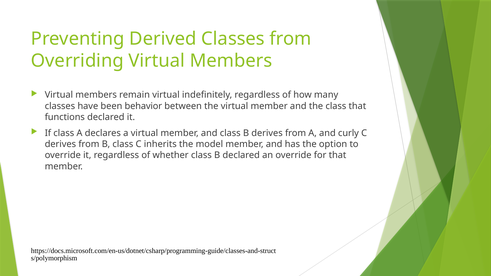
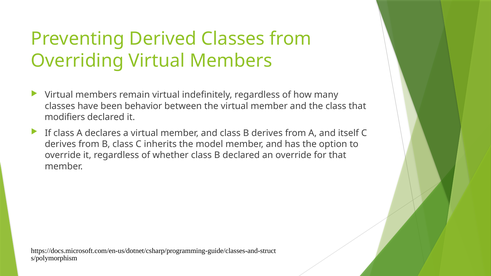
functions: functions -> modifiers (65, 117)
curly: curly -> itself (348, 133)
